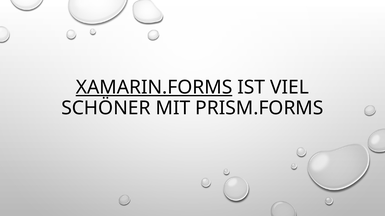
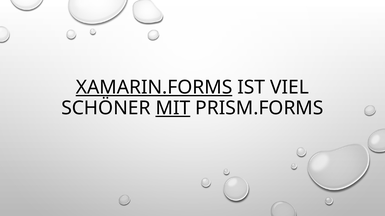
MIT underline: none -> present (173, 108)
